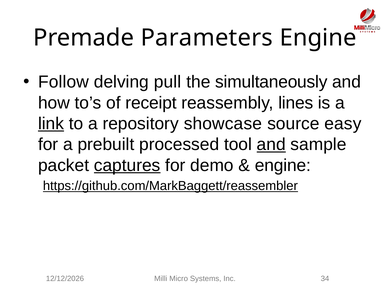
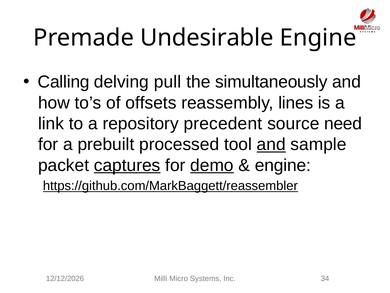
Parameters: Parameters -> Undesirable (207, 38)
Follow: Follow -> Calling (64, 82)
receipt: receipt -> offsets (151, 103)
link underline: present -> none (51, 123)
showcase: showcase -> precedent (223, 123)
easy: easy -> need (343, 123)
demo underline: none -> present (212, 165)
